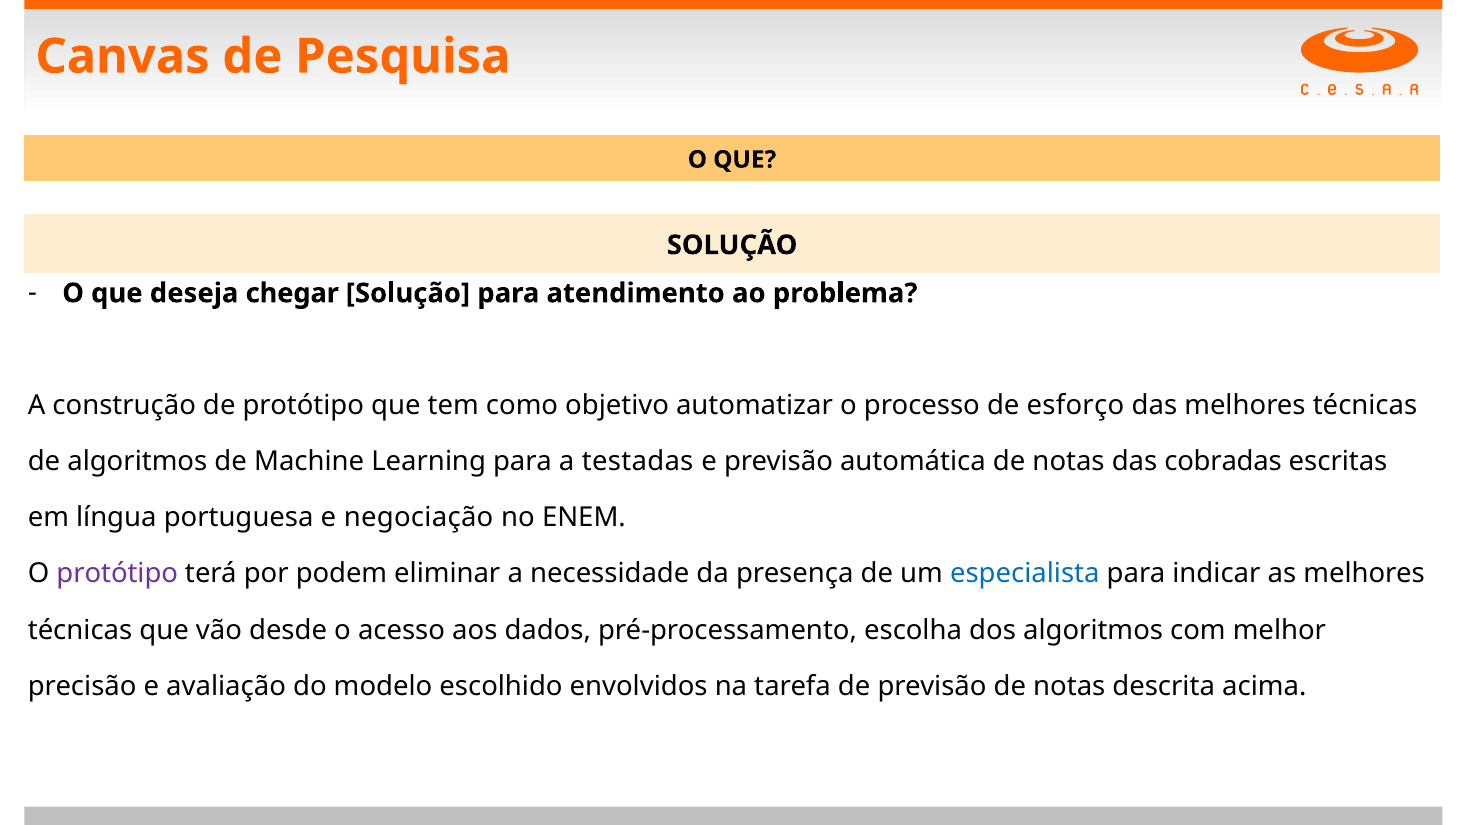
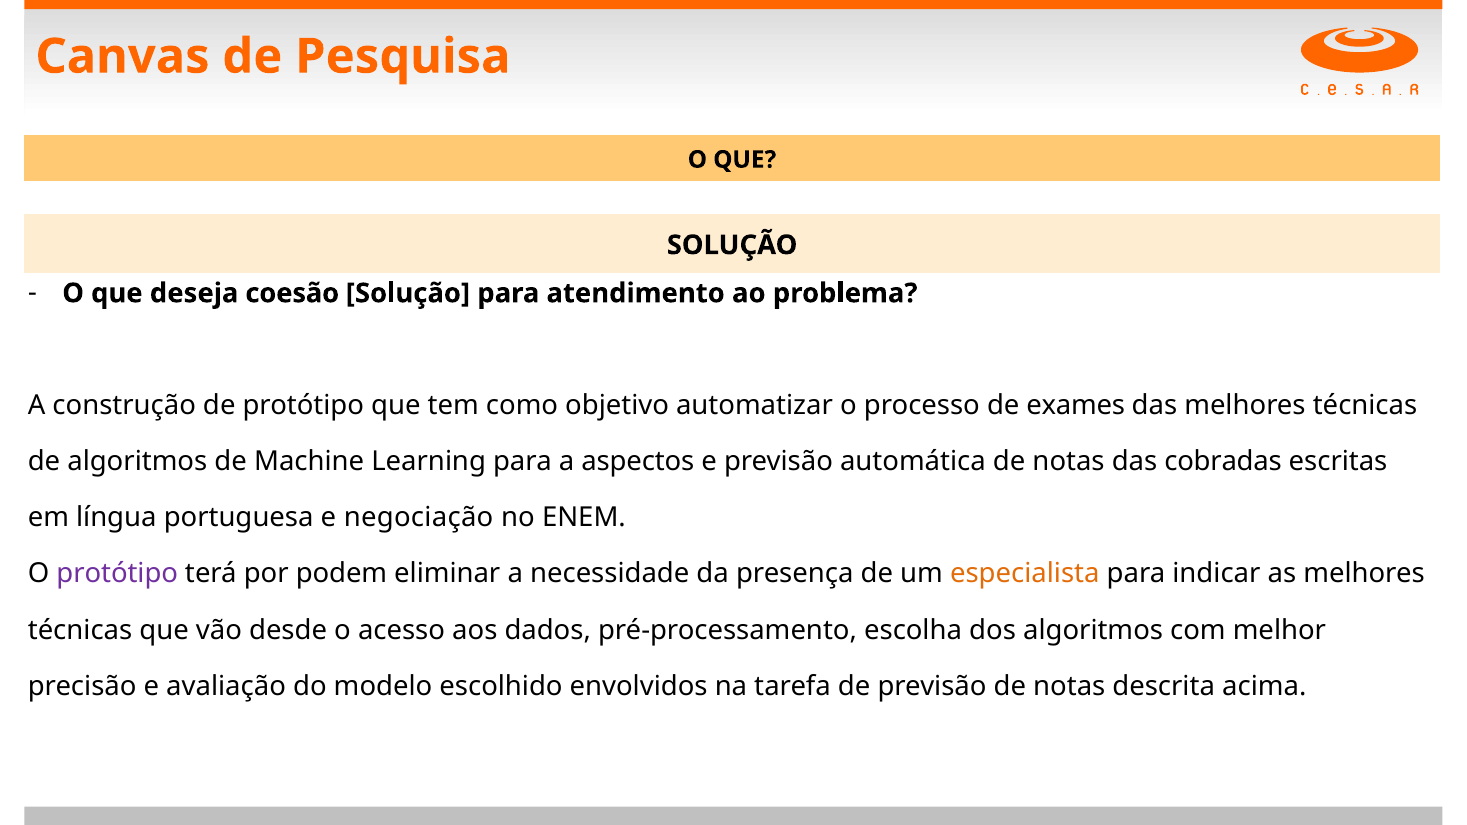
chegar: chegar -> coesão (292, 293)
esforço: esforço -> exames (1076, 406)
testadas: testadas -> aspectos (638, 462)
especialista colour: blue -> orange (1025, 574)
